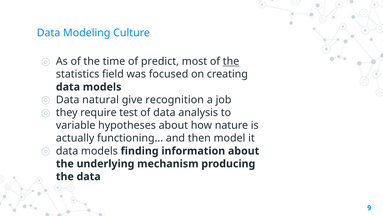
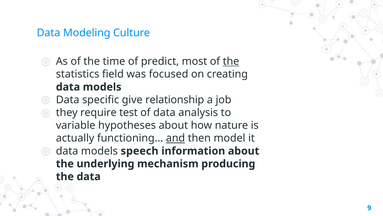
natural: natural -> specific (101, 100)
recognition: recognition -> relationship (175, 100)
and underline: none -> present (175, 138)
finding: finding -> speech (140, 151)
